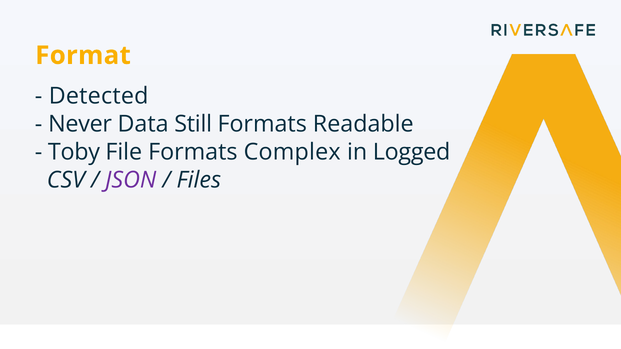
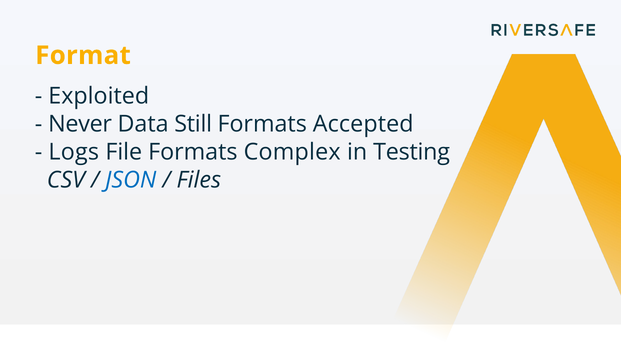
Detected: Detected -> Exploited (99, 96)
Readable: Readable -> Accepted (363, 124)
Toby: Toby -> Logs (74, 152)
Logged: Logged -> Testing (412, 152)
JSON colour: purple -> blue (131, 180)
